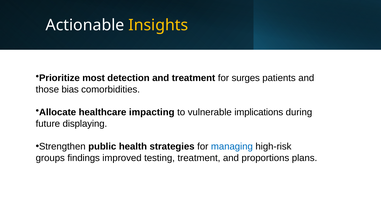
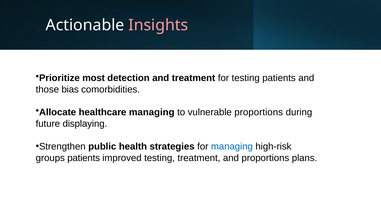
Insights colour: yellow -> pink (158, 25)
for surges: surges -> testing (246, 78)
healthcare impacting: impacting -> managing (152, 112)
vulnerable implications: implications -> proportions (259, 112)
groups findings: findings -> patients (84, 158)
